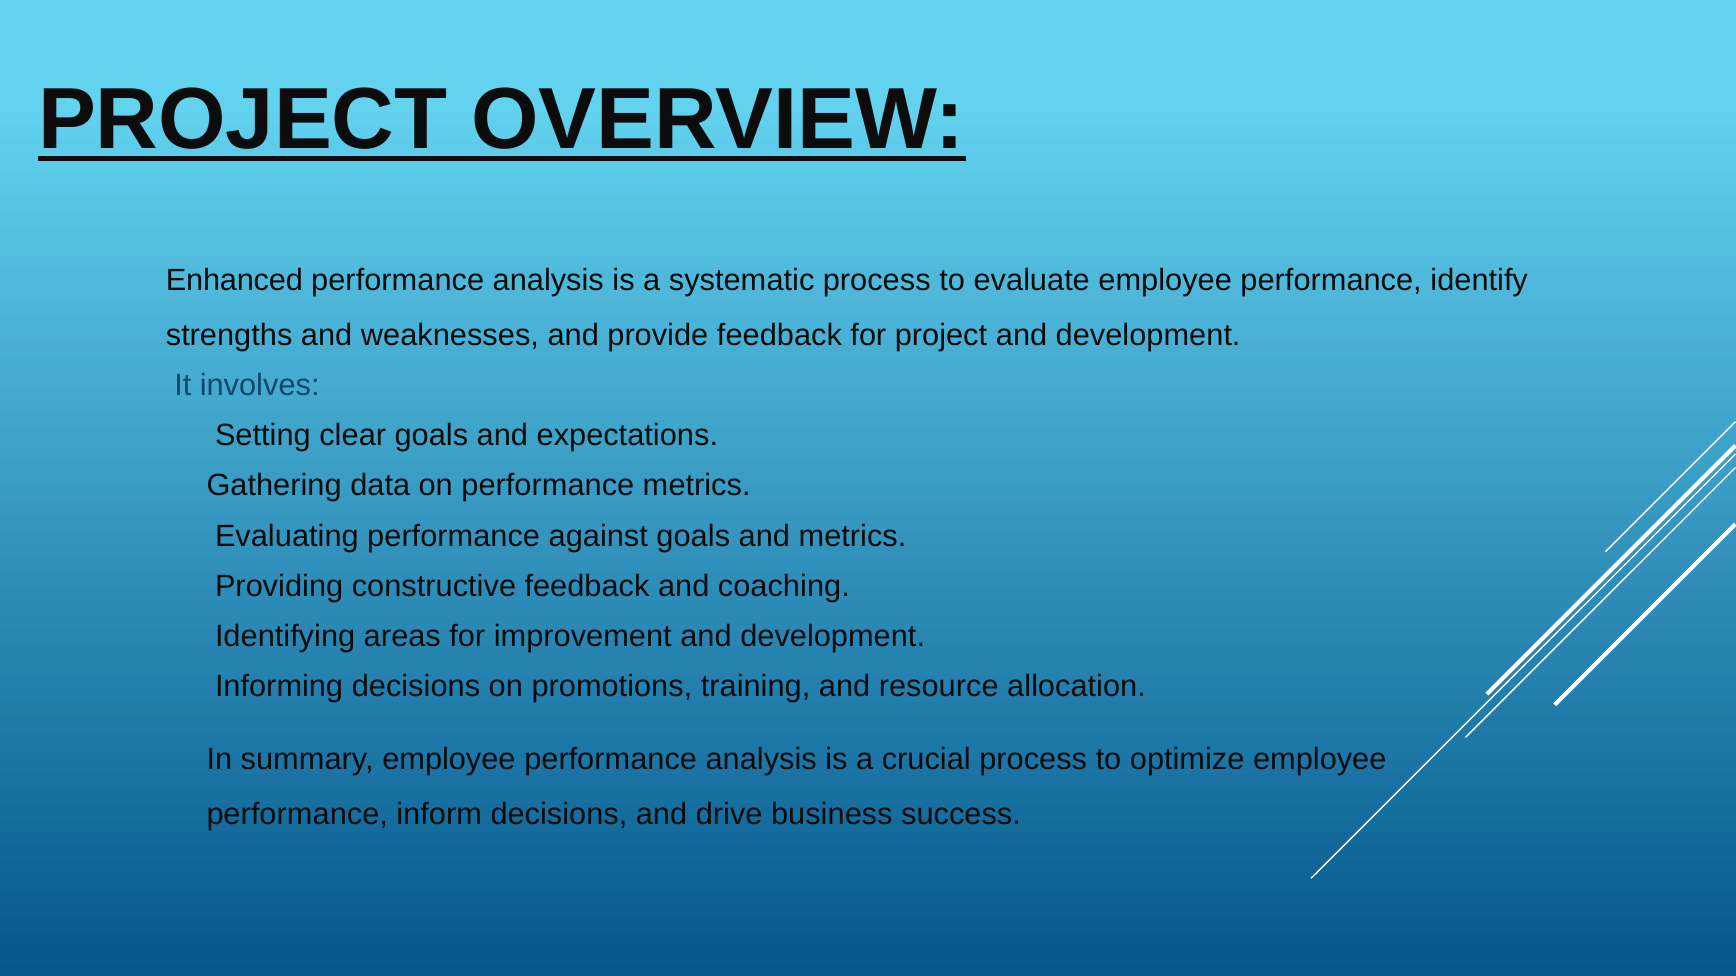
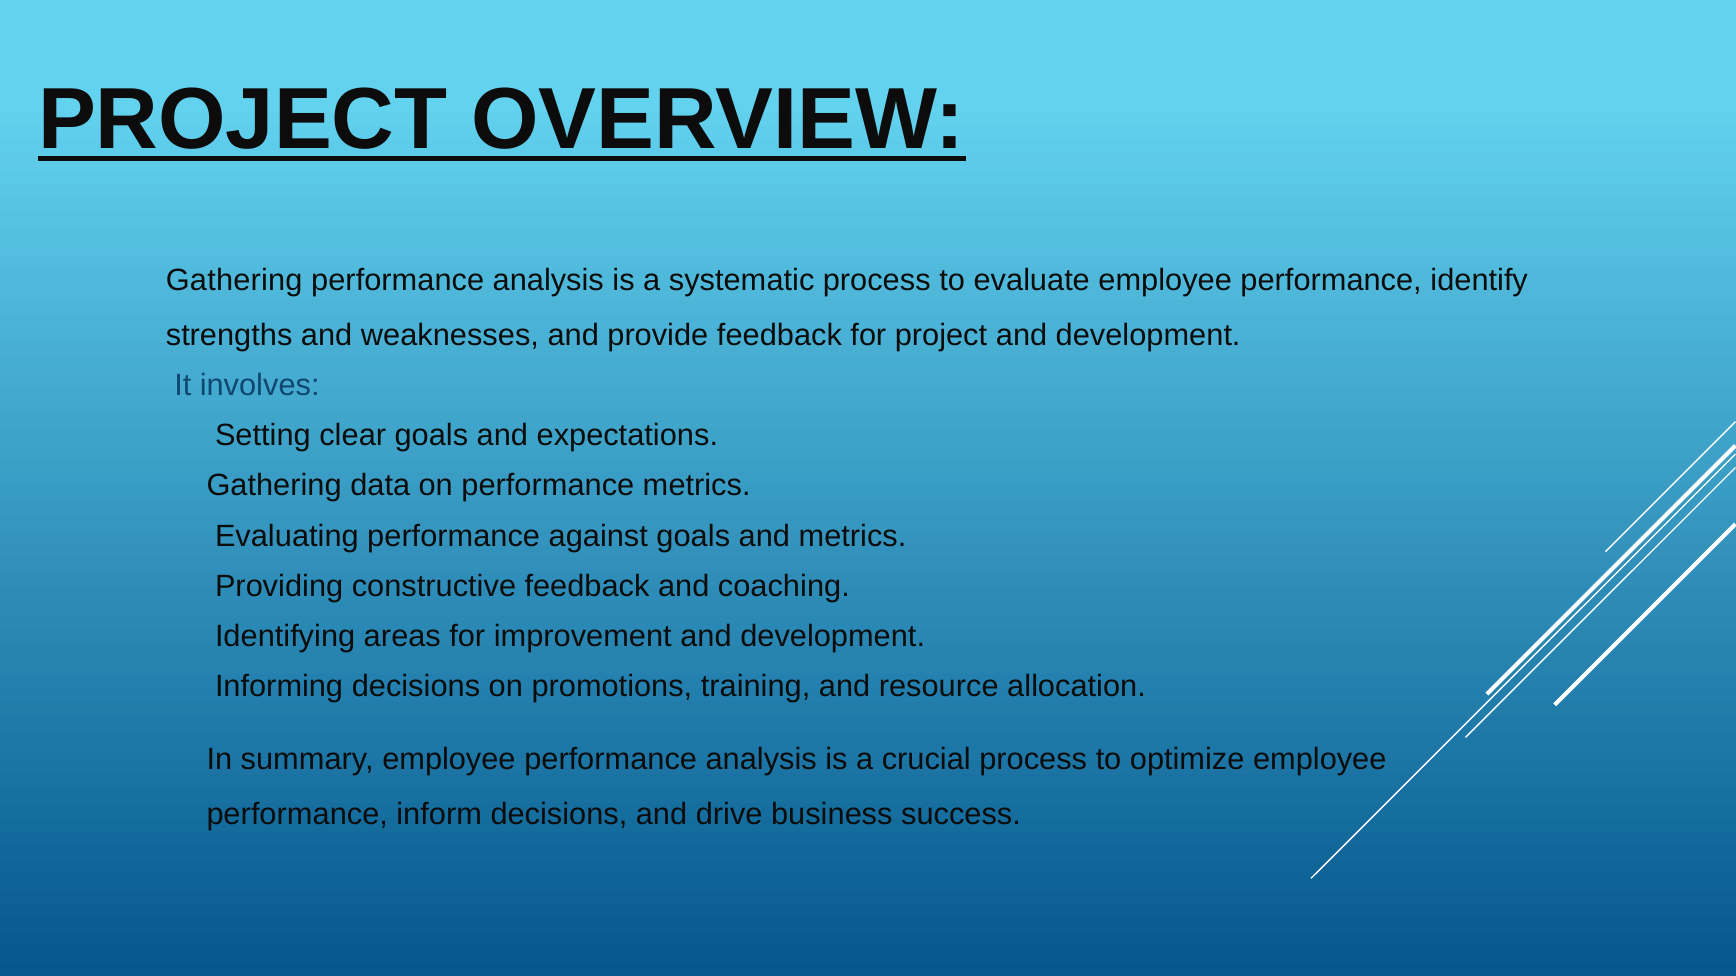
Enhanced: Enhanced -> Gathering (234, 281)
